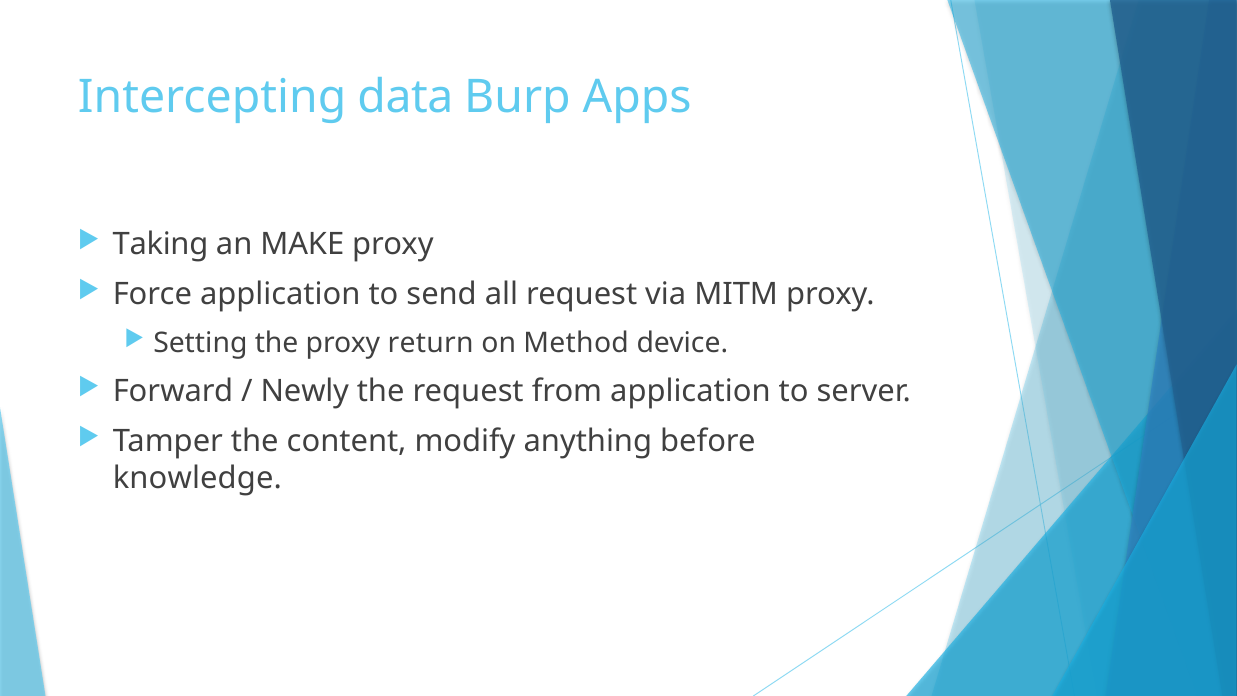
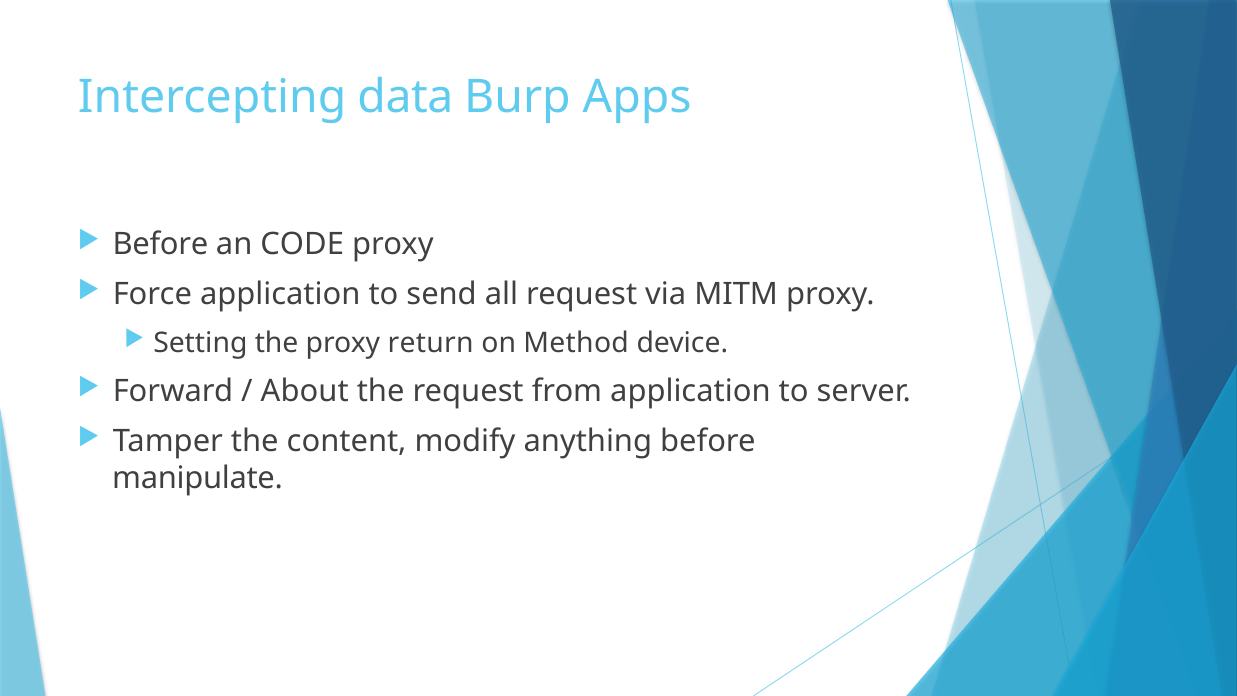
Taking: Taking -> Before (160, 245)
MAKE: MAKE -> CODE (302, 245)
Newly: Newly -> About (305, 391)
knowledge: knowledge -> manipulate (198, 479)
